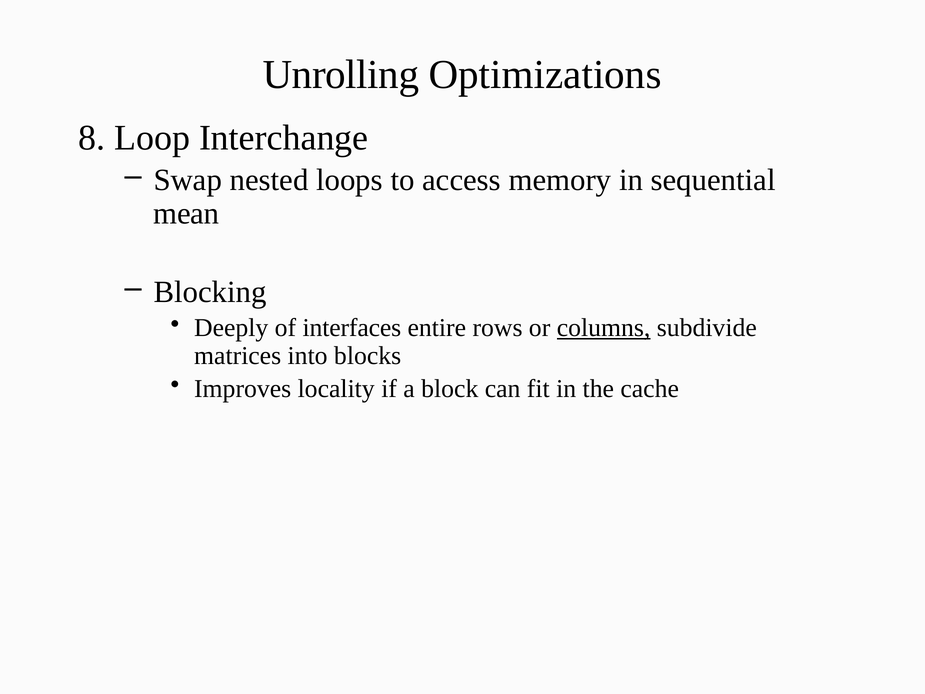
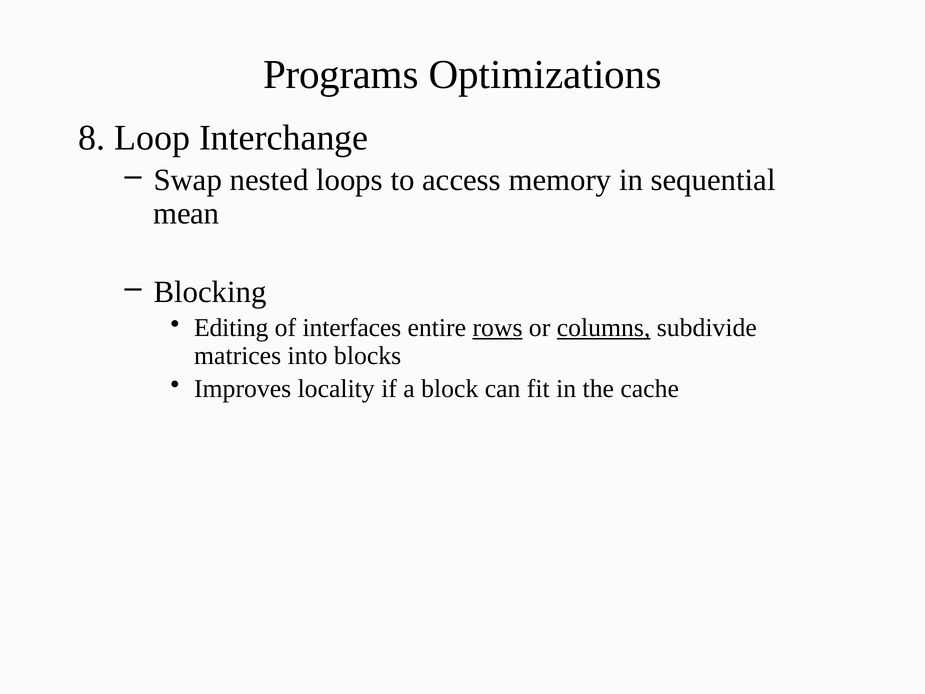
Unrolling: Unrolling -> Programs (341, 75)
Deeply: Deeply -> Editing (231, 328)
rows underline: none -> present (498, 328)
